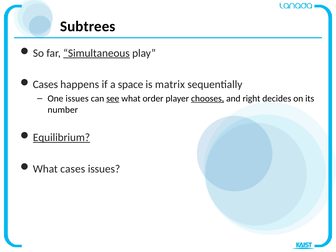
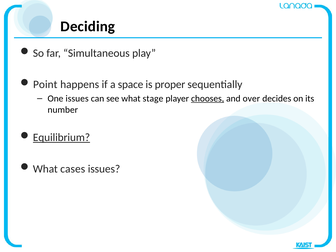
Subtrees: Subtrees -> Deciding (88, 26)
Simultaneous underline: present -> none (96, 53)
Cases: Cases -> Point (45, 84)
matrix: matrix -> proper (170, 84)
see underline: present -> none (113, 99)
order: order -> stage (153, 99)
right: right -> over (251, 99)
